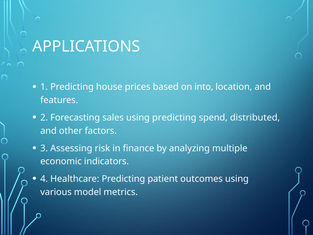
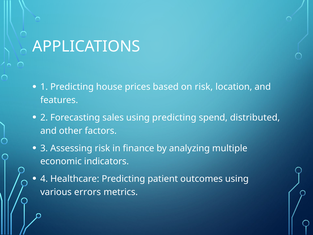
on into: into -> risk (204, 87)
model: model -> errors (88, 192)
